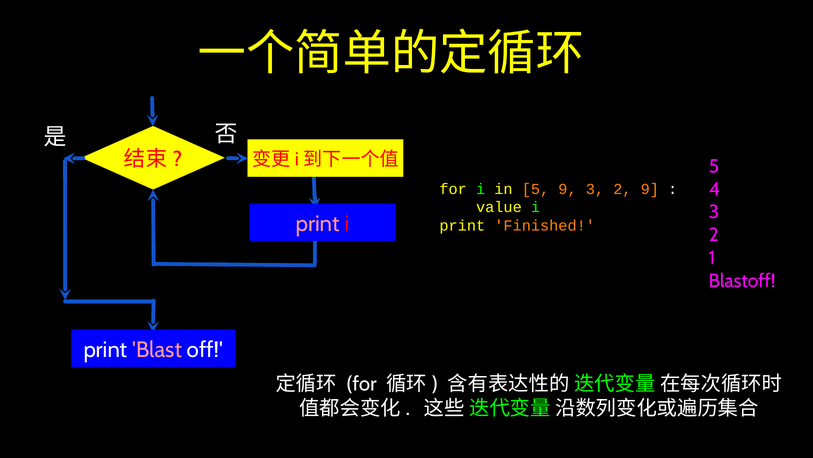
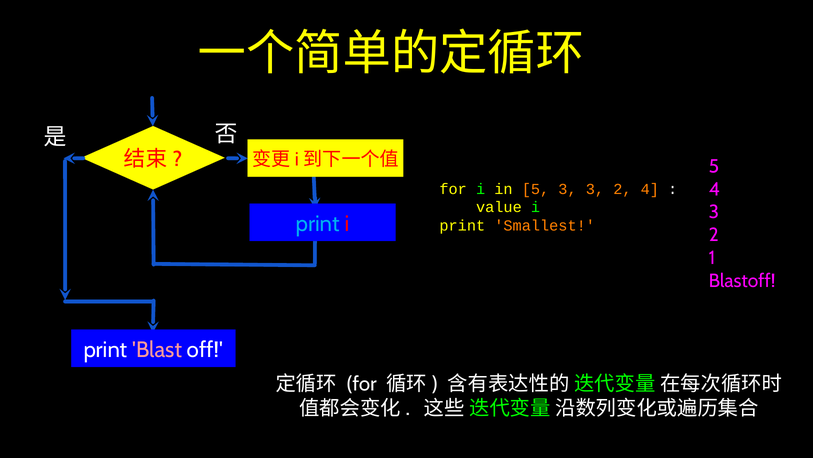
5 9: 9 -> 3 (568, 189)
2 9: 9 -> 4 (650, 189)
print colour: pink -> light blue (318, 224)
Finished: Finished -> Smallest (545, 225)
